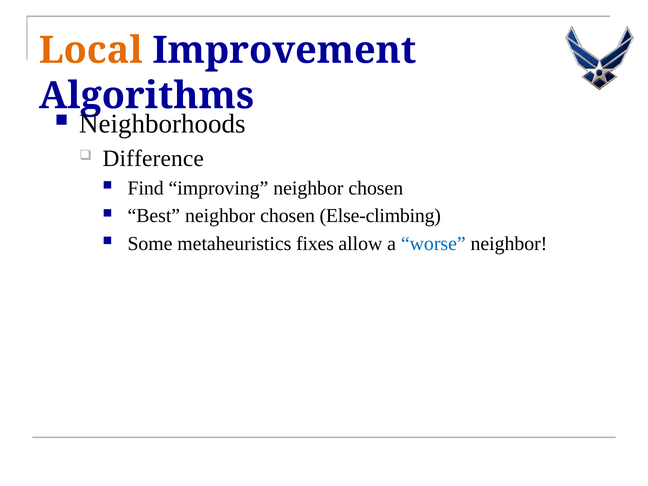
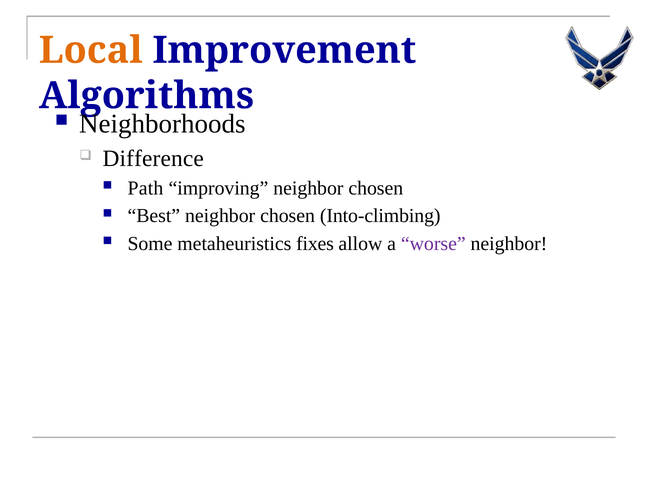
Find: Find -> Path (145, 188)
Else-climbing: Else-climbing -> Into-climbing (380, 216)
worse colour: blue -> purple (433, 244)
